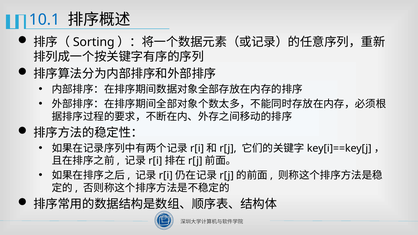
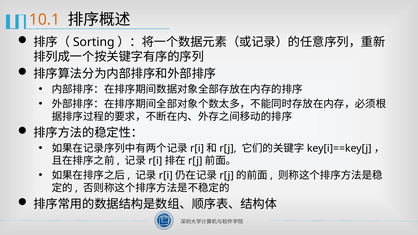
10.1 colour: blue -> orange (44, 20)
